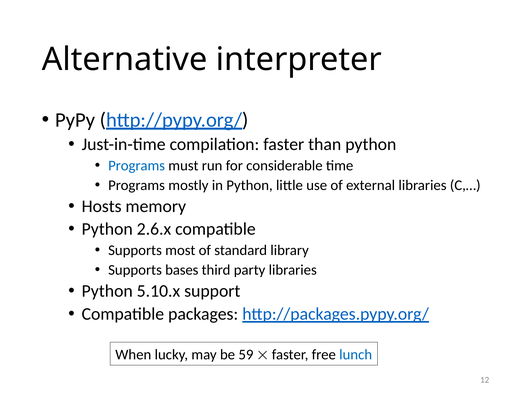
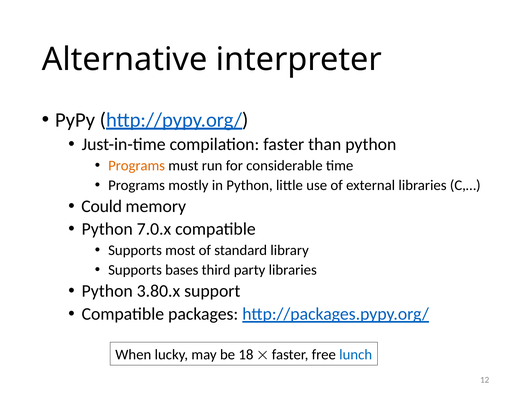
Programs colour: blue -> orange (137, 166)
Hosts: Hosts -> Could (102, 207)
2.6.x: 2.6.x -> 7.0.x (154, 229)
5.10.x: 5.10.x -> 3.80.x (158, 291)
59: 59 -> 18 (246, 355)
